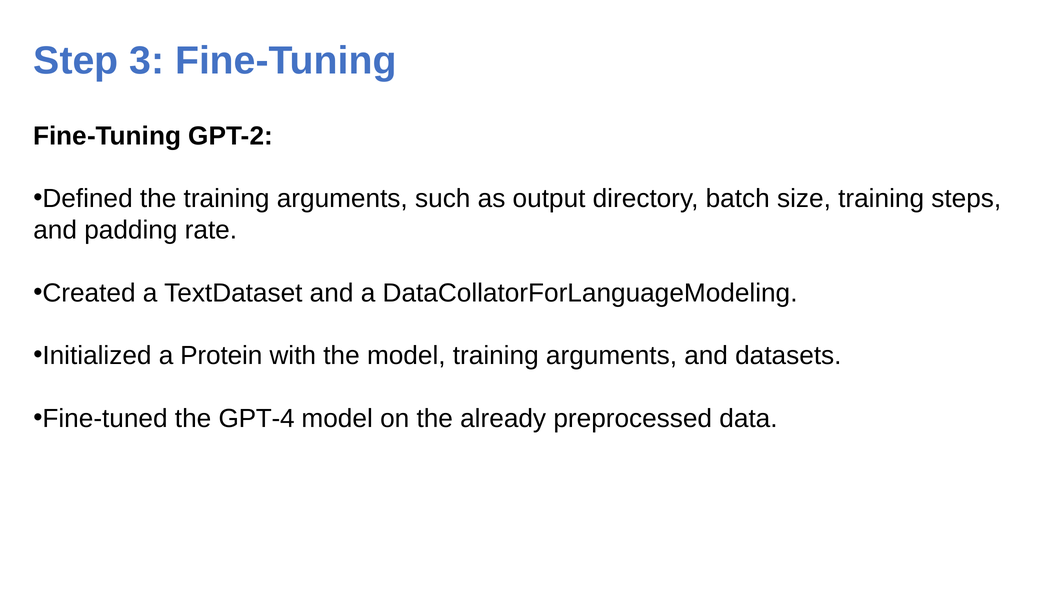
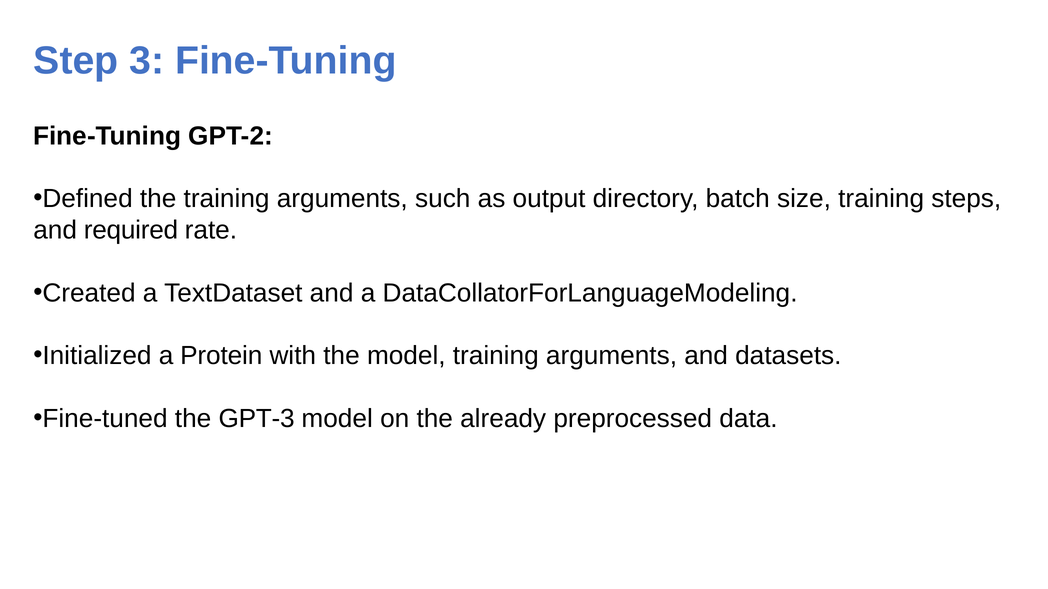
padding: padding -> required (131, 230)
GPT-4: GPT-4 -> GPT-3 (257, 419)
